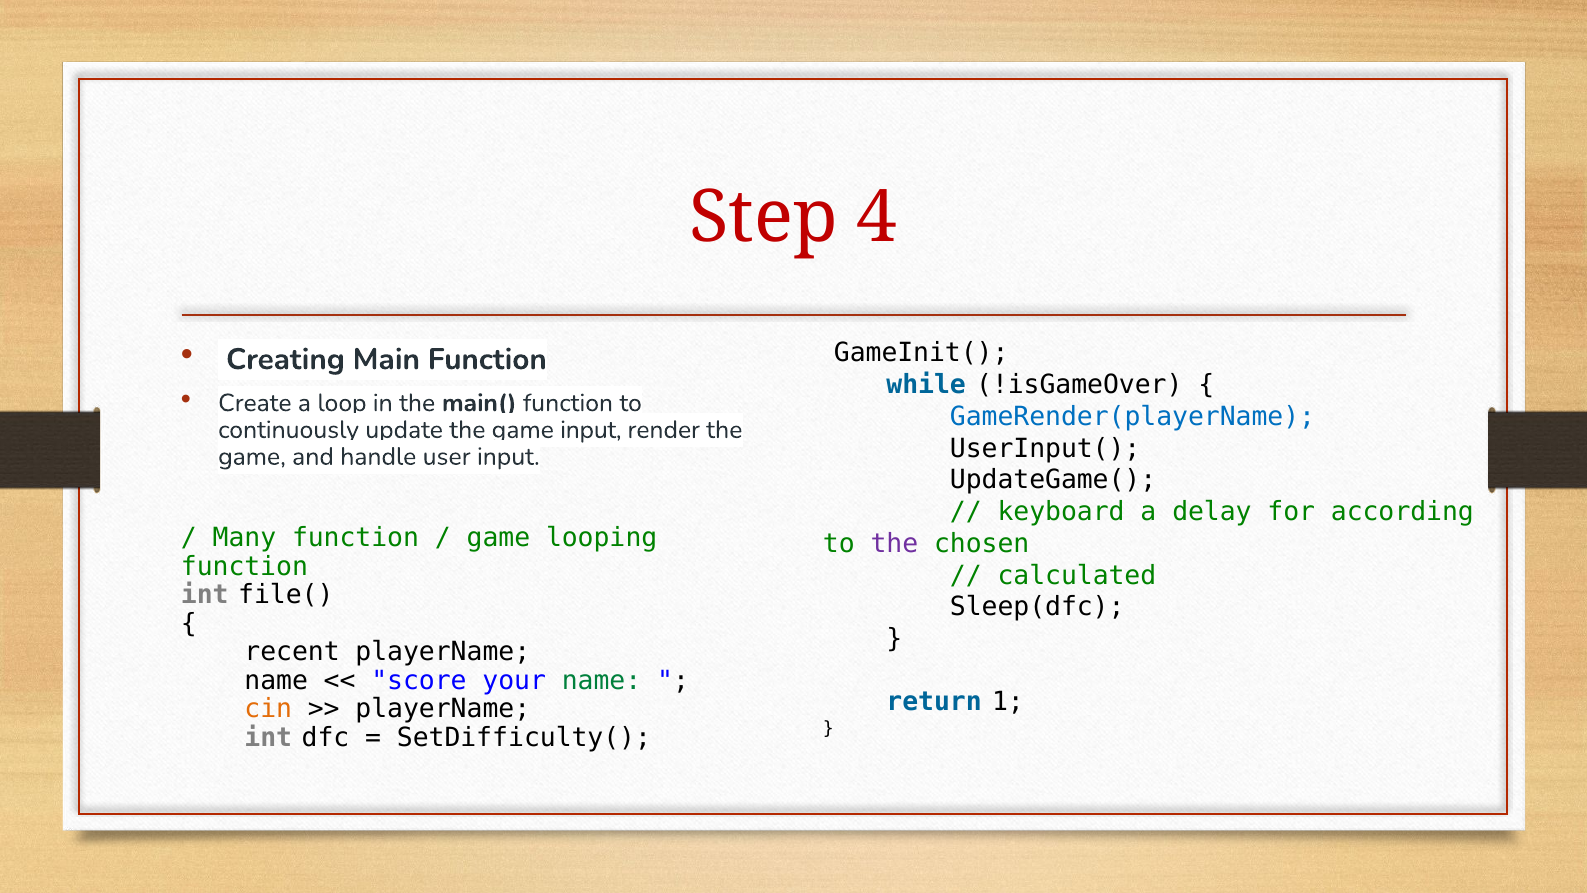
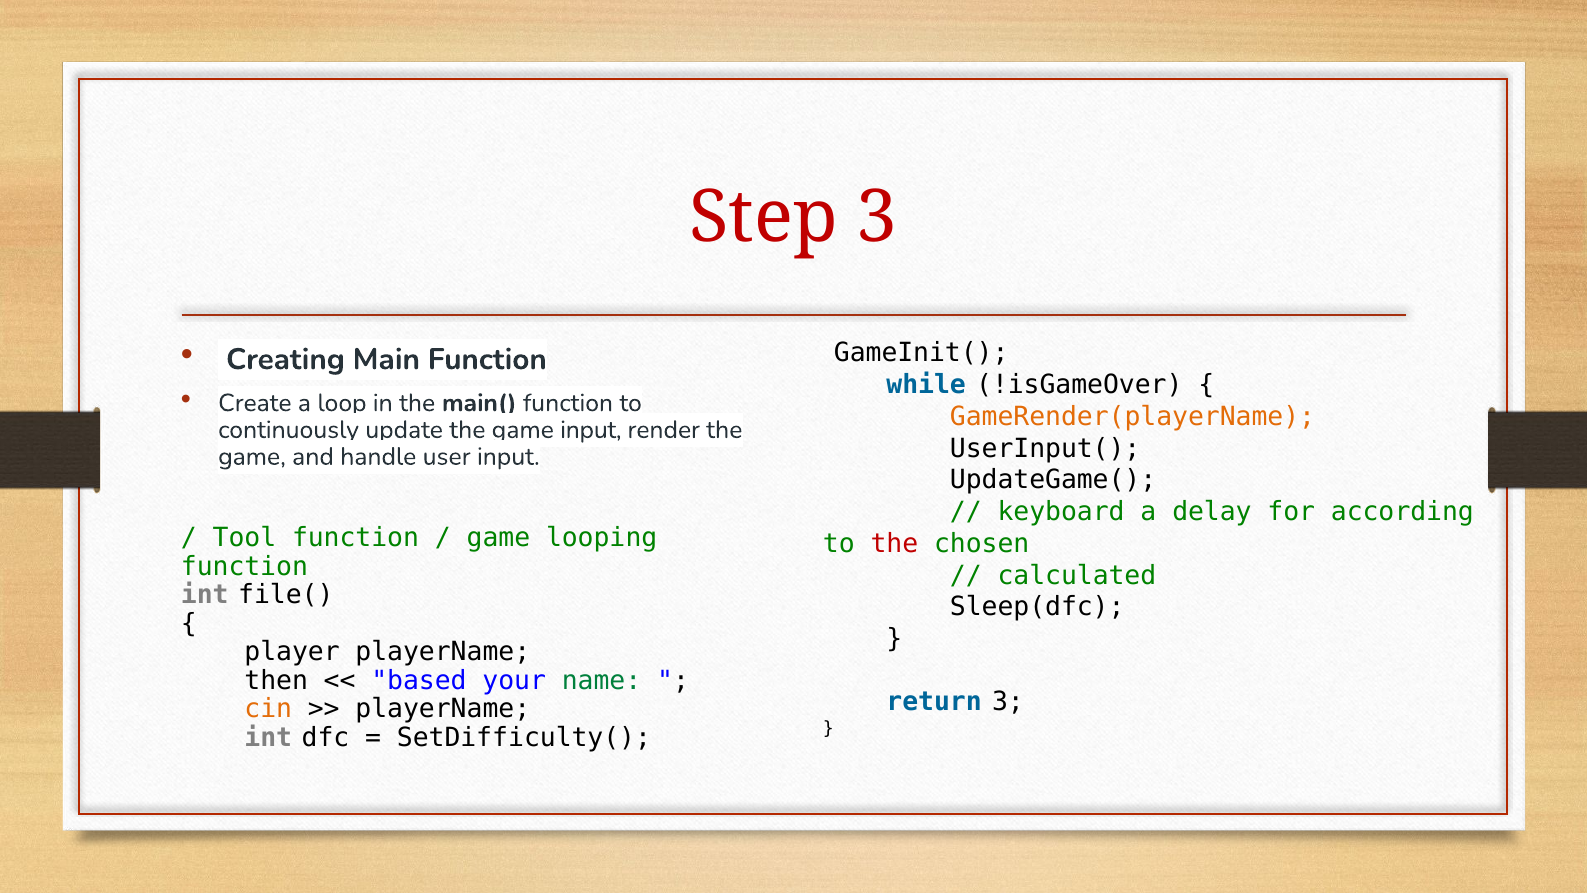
Step 4: 4 -> 3 (877, 218)
GameRender(playerName colour: blue -> orange (1133, 416)
Many: Many -> Tool (244, 538)
the colour: purple -> red (894, 543)
recent: recent -> player (292, 652)
name: name -> then (276, 680)
score: score -> based (419, 680)
return 1: 1 -> 3 (1008, 702)
